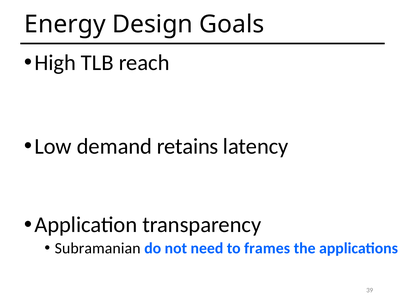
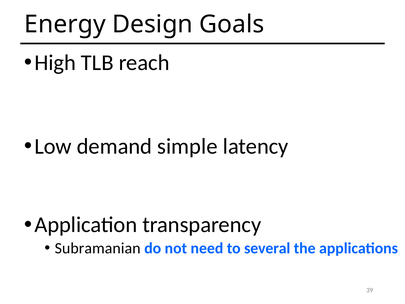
retains: retains -> simple (187, 146)
frames: frames -> several (267, 248)
